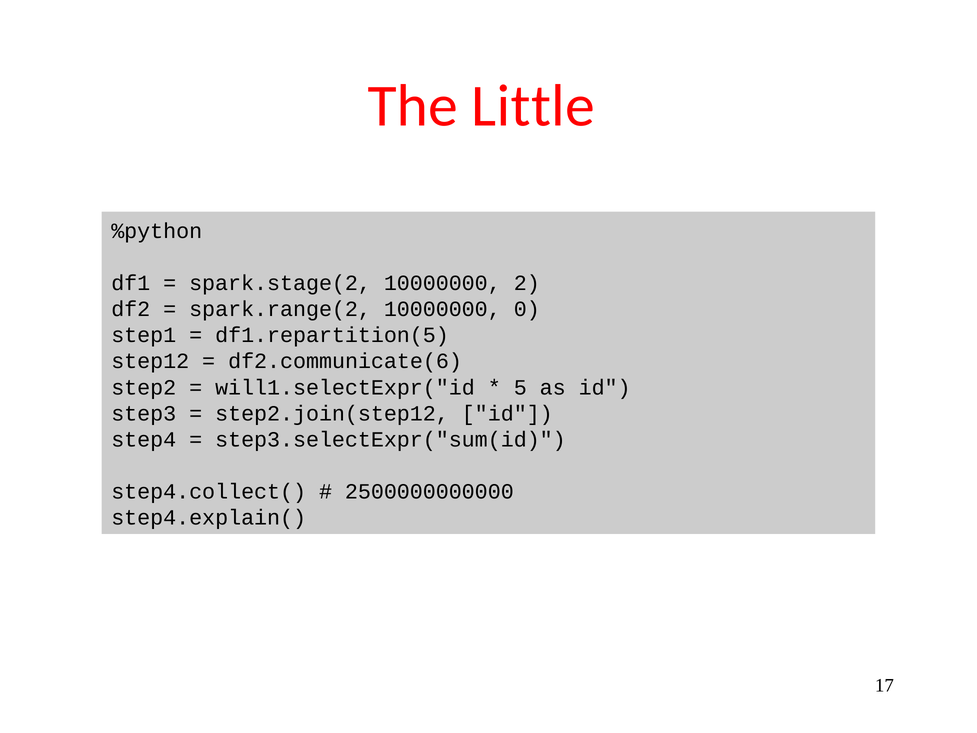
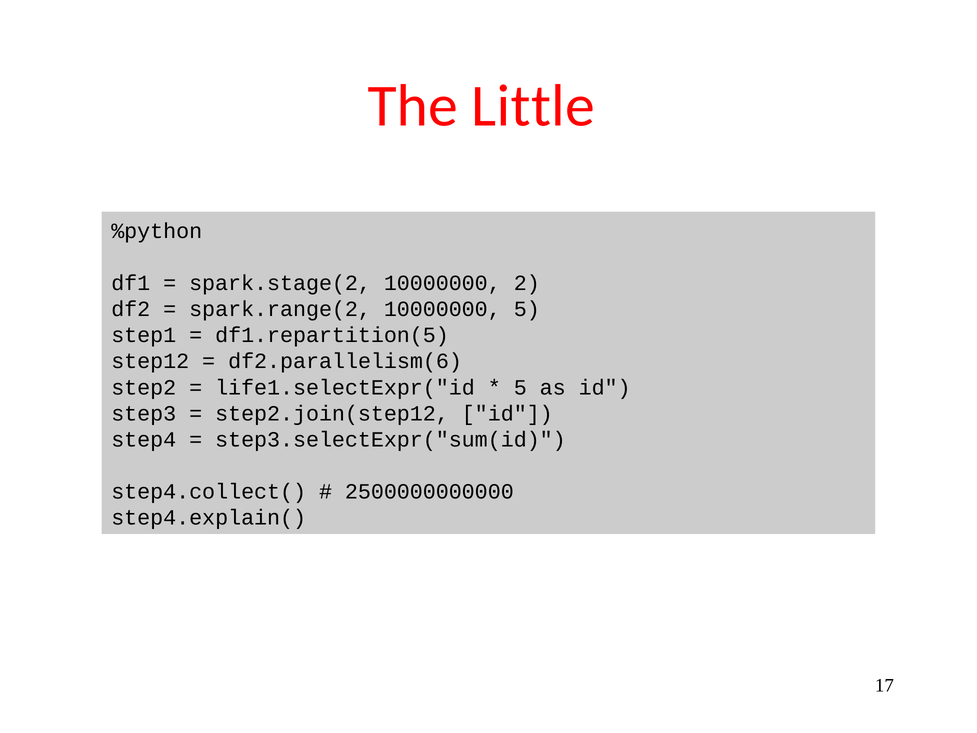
10000000 0: 0 -> 5 (527, 309)
df2.communicate(6: df2.communicate(6 -> df2.parallelism(6 (345, 361)
will1.selectExpr("id: will1.selectExpr("id -> life1.selectExpr("id (345, 387)
